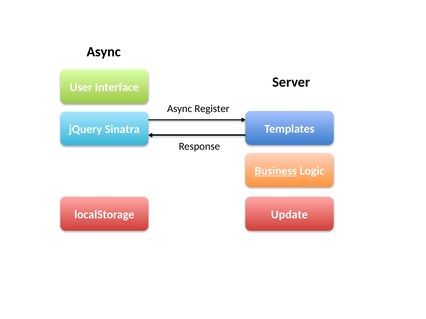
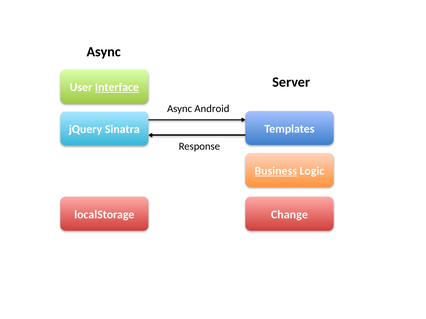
Interface underline: none -> present (117, 87)
Register: Register -> Android (212, 109)
Update: Update -> Change (289, 215)
